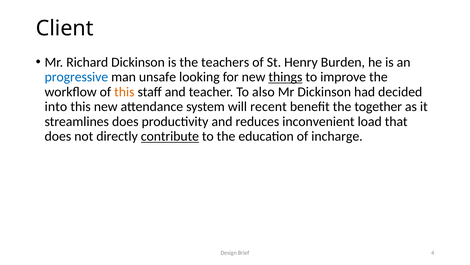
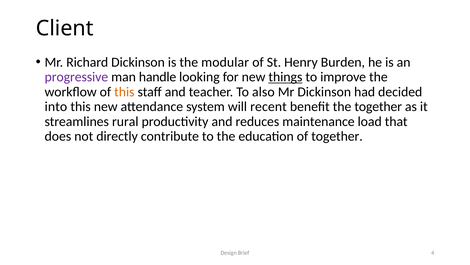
teachers: teachers -> modular (225, 62)
progressive colour: blue -> purple (76, 77)
unsafe: unsafe -> handle (158, 77)
streamlines does: does -> rural (125, 121)
inconvenient: inconvenient -> maintenance (318, 121)
contribute underline: present -> none (170, 136)
of incharge: incharge -> together (337, 136)
